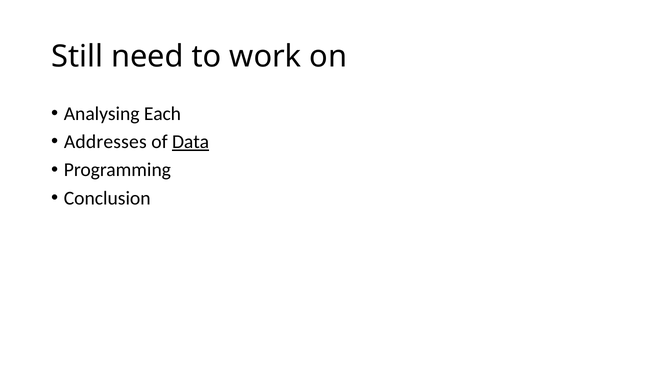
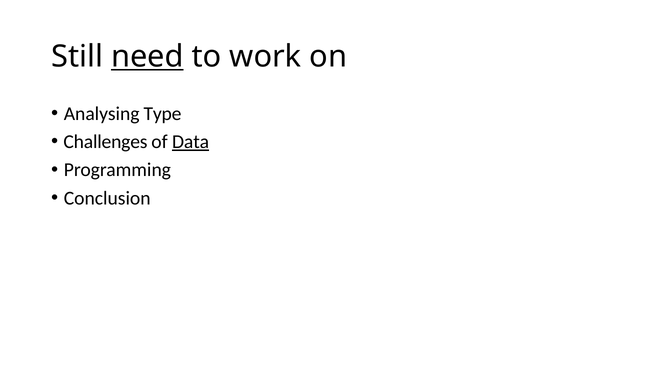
need underline: none -> present (147, 56)
Each: Each -> Type (162, 114)
Addresses: Addresses -> Challenges (105, 142)
